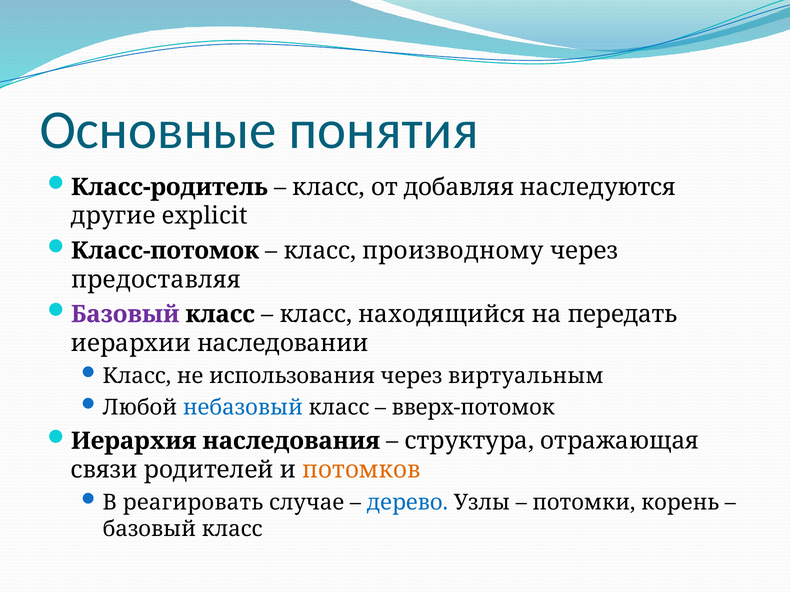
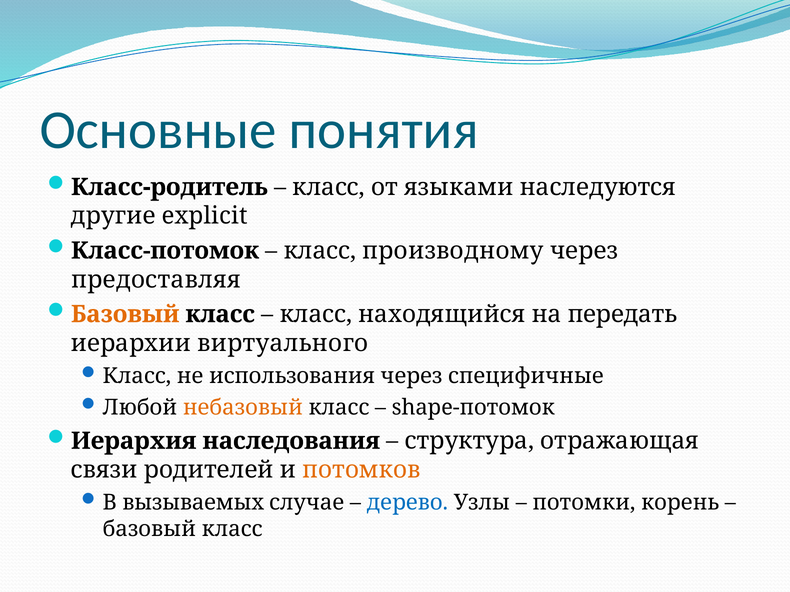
добавляя: добавляя -> языками (459, 187)
Базовый colour: purple -> orange (125, 314)
наследовании: наследовании -> виртуального (283, 343)
виртуальным: виртуальным -> специфичные (526, 376)
небазовый colour: blue -> orange (243, 408)
вверх-потомок: вверх-потомок -> shape-потомок (473, 408)
реагировать: реагировать -> вызываемых (193, 503)
